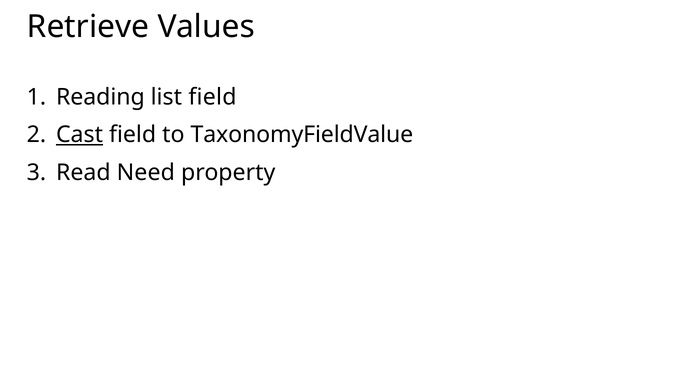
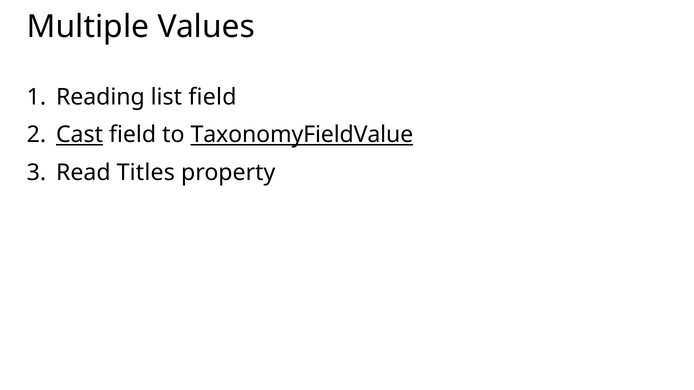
Retrieve: Retrieve -> Multiple (88, 27)
TaxonomyFieldValue underline: none -> present (302, 135)
Need: Need -> Titles (146, 173)
